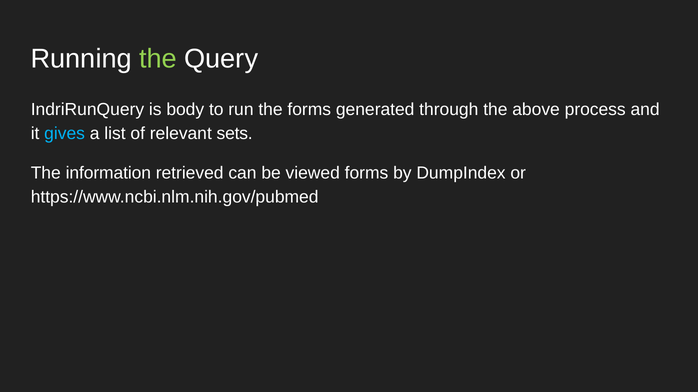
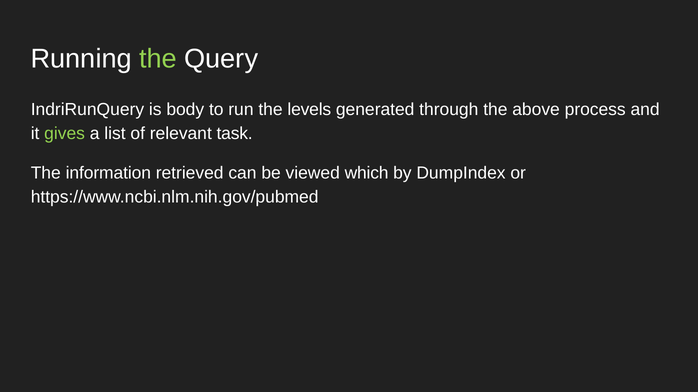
the forms: forms -> levels (309, 110)
gives colour: light blue -> light green (65, 134)
sets: sets -> task (235, 134)
viewed forms: forms -> which (367, 173)
